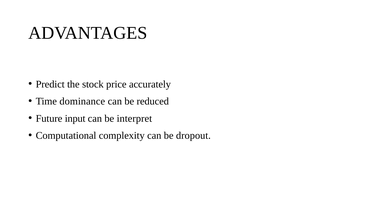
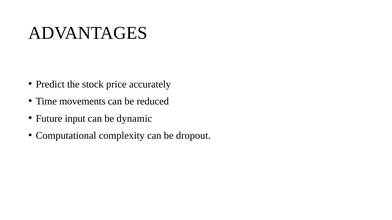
dominance: dominance -> movements (82, 102)
interpret: interpret -> dynamic (134, 119)
